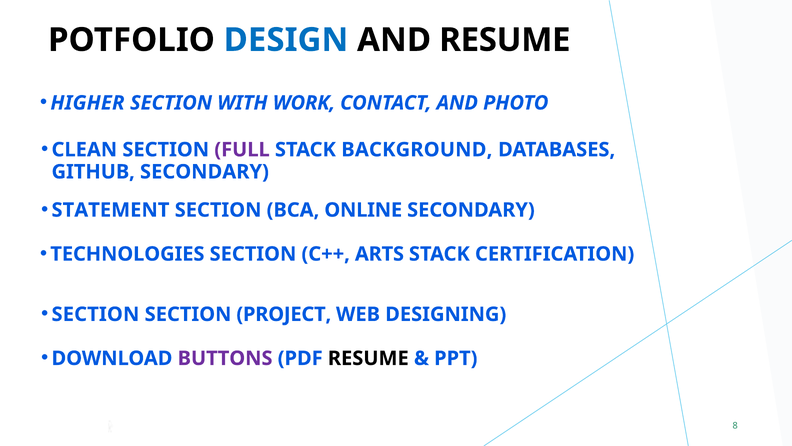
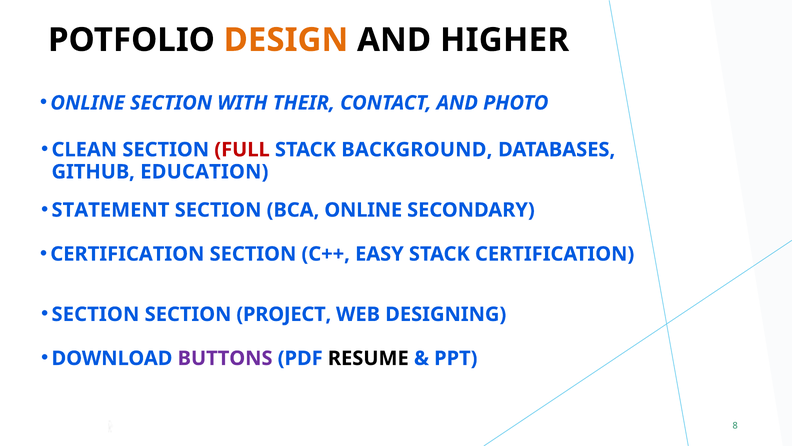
DESIGN colour: blue -> orange (286, 40)
AND RESUME: RESUME -> HIGHER (505, 40)
HIGHER: HIGHER -> ONLINE (88, 103)
WORK: WORK -> THEIR (304, 103)
FULL colour: purple -> red (242, 150)
GITHUB SECONDARY: SECONDARY -> EDUCATION (204, 172)
TECHNOLOGIES: TECHNOLOGIES -> CERTIFICATION (127, 254)
ARTS: ARTS -> EASY (379, 254)
